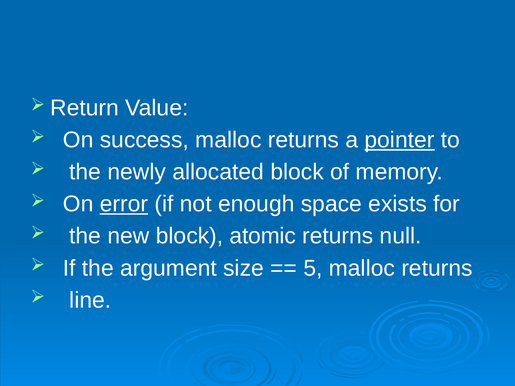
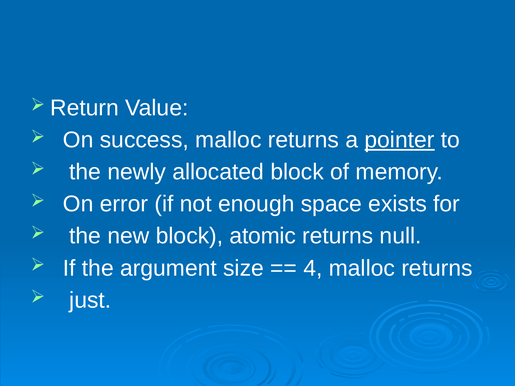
error underline: present -> none (124, 204)
5: 5 -> 4 (313, 268)
line: line -> just (90, 300)
